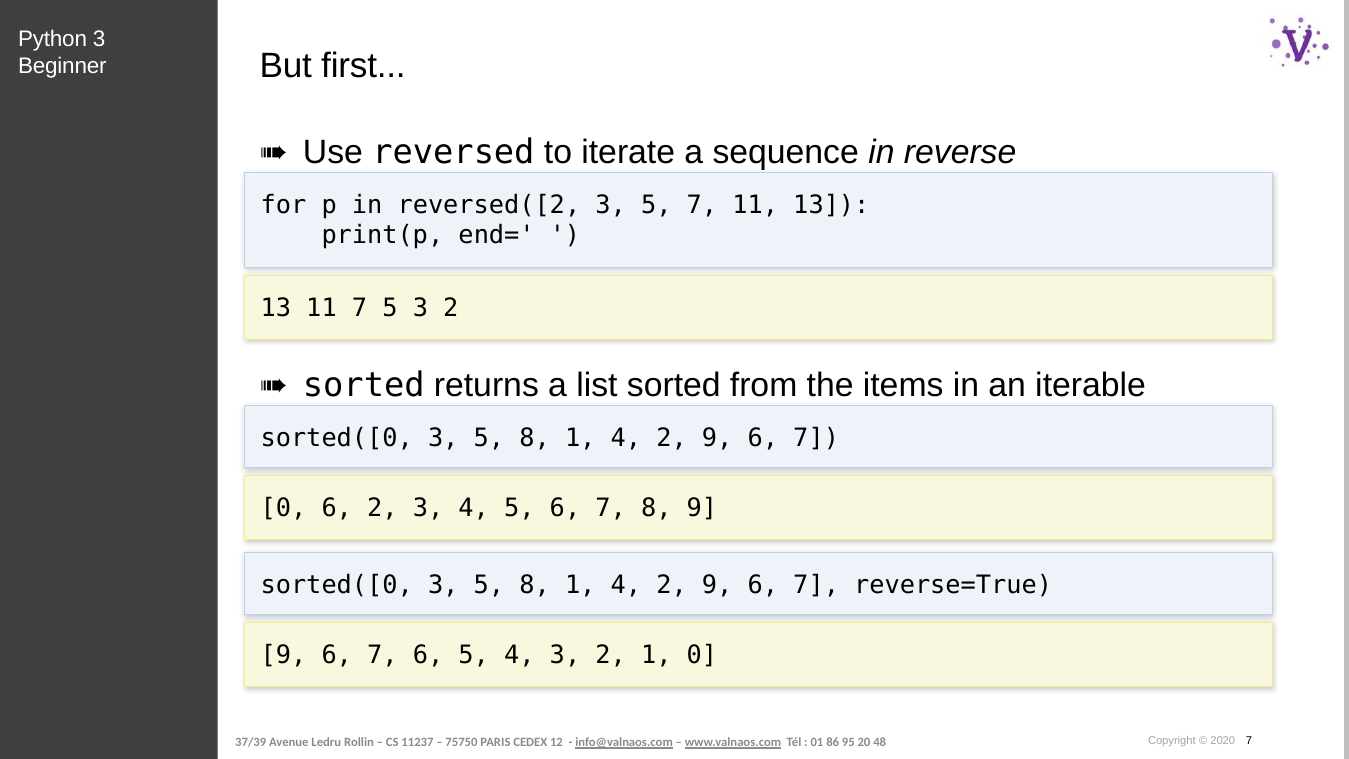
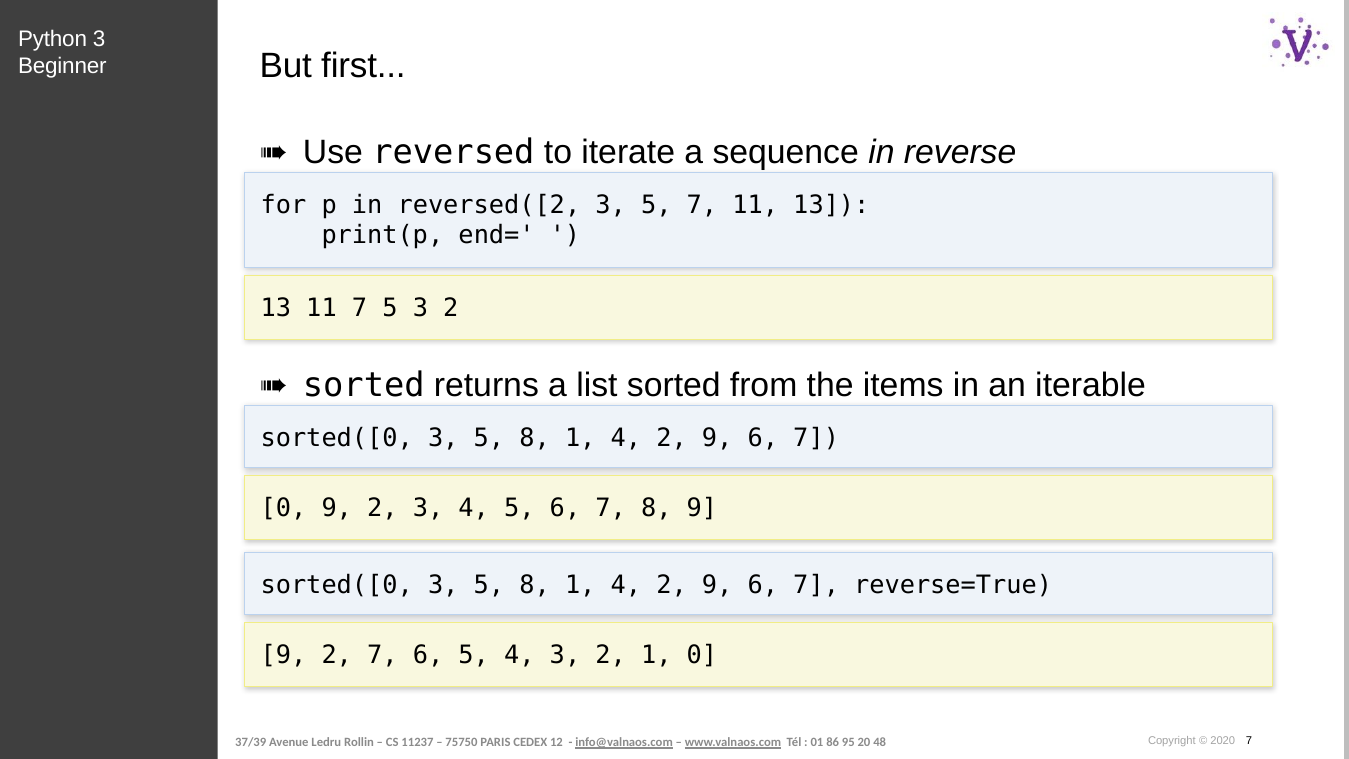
0 6: 6 -> 9 (337, 508)
6: 6 -> 2 (337, 655)
